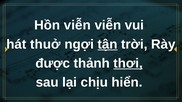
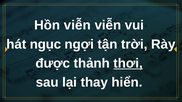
thuở: thuở -> ngục (45, 44)
tận underline: present -> none (107, 44)
chịu: chịu -> thay (94, 83)
